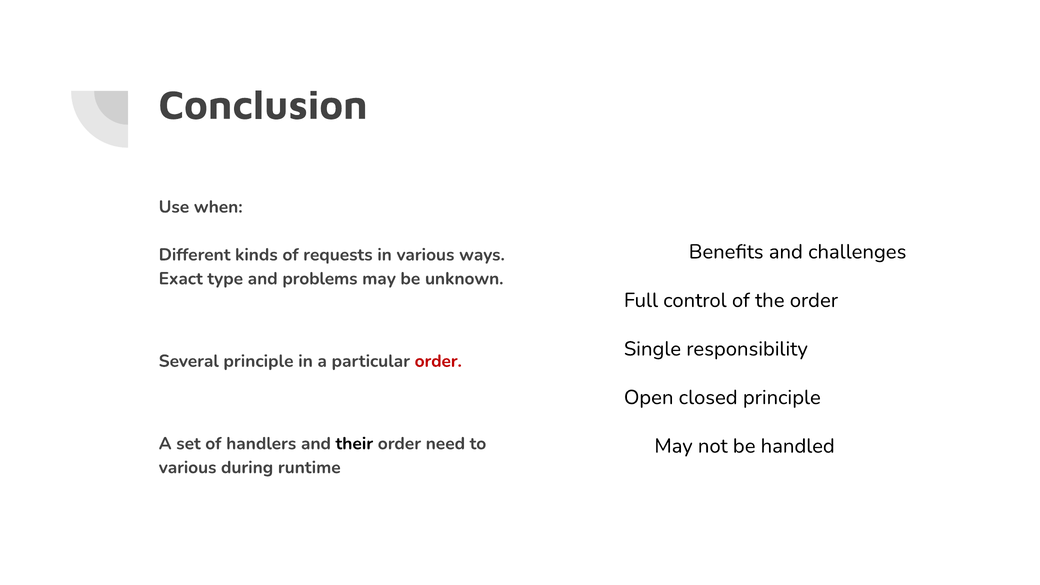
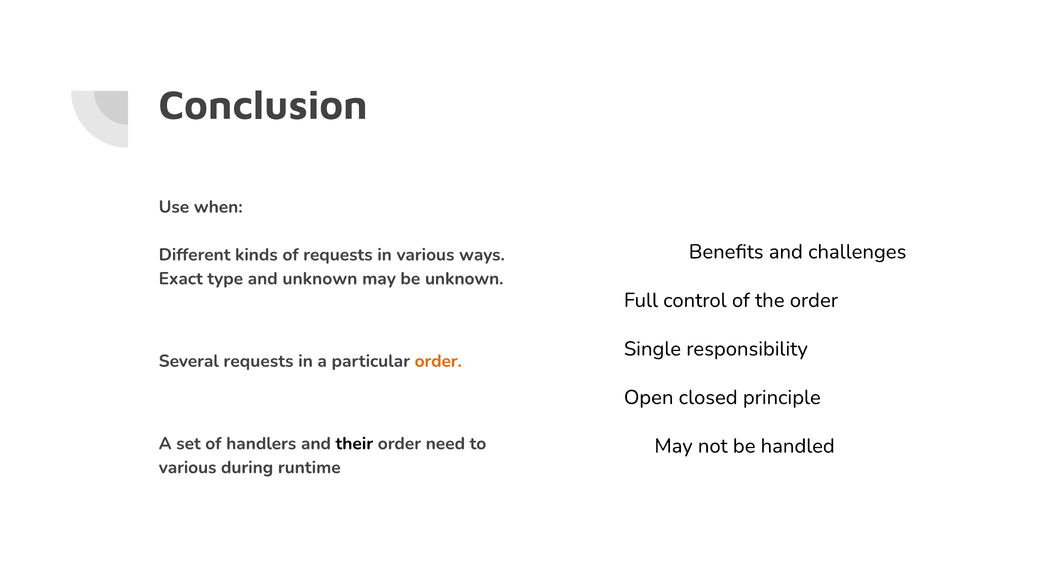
and problems: problems -> unknown (320, 279)
Several principle: principle -> requests (258, 361)
order colour: red -> orange (438, 361)
